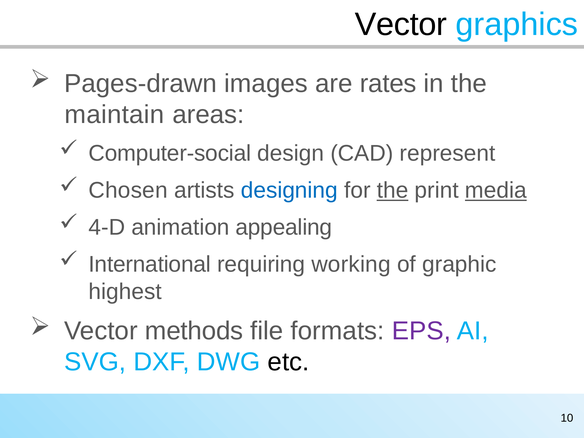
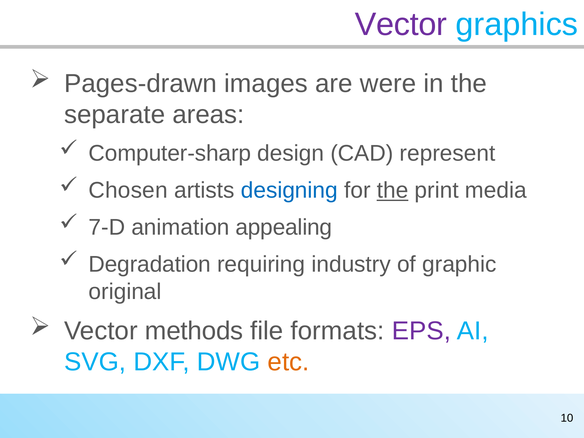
Vector colour: black -> purple (401, 24)
rates: rates -> were (388, 84)
maintain: maintain -> separate (115, 115)
Computer-social: Computer-social -> Computer-sharp (170, 153)
media underline: present -> none (496, 190)
4-D: 4-D -> 7-D (107, 227)
International: International -> Degradation (150, 264)
working: working -> industry (351, 264)
highest: highest -> original (125, 292)
etc colour: black -> orange (289, 362)
